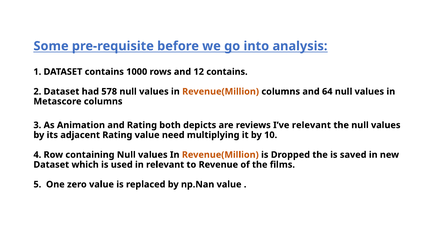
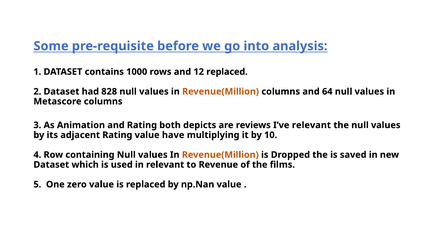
12 contains: contains -> replaced (227, 72)
578: 578 -> 828 (109, 92)
need: need -> have (173, 135)
